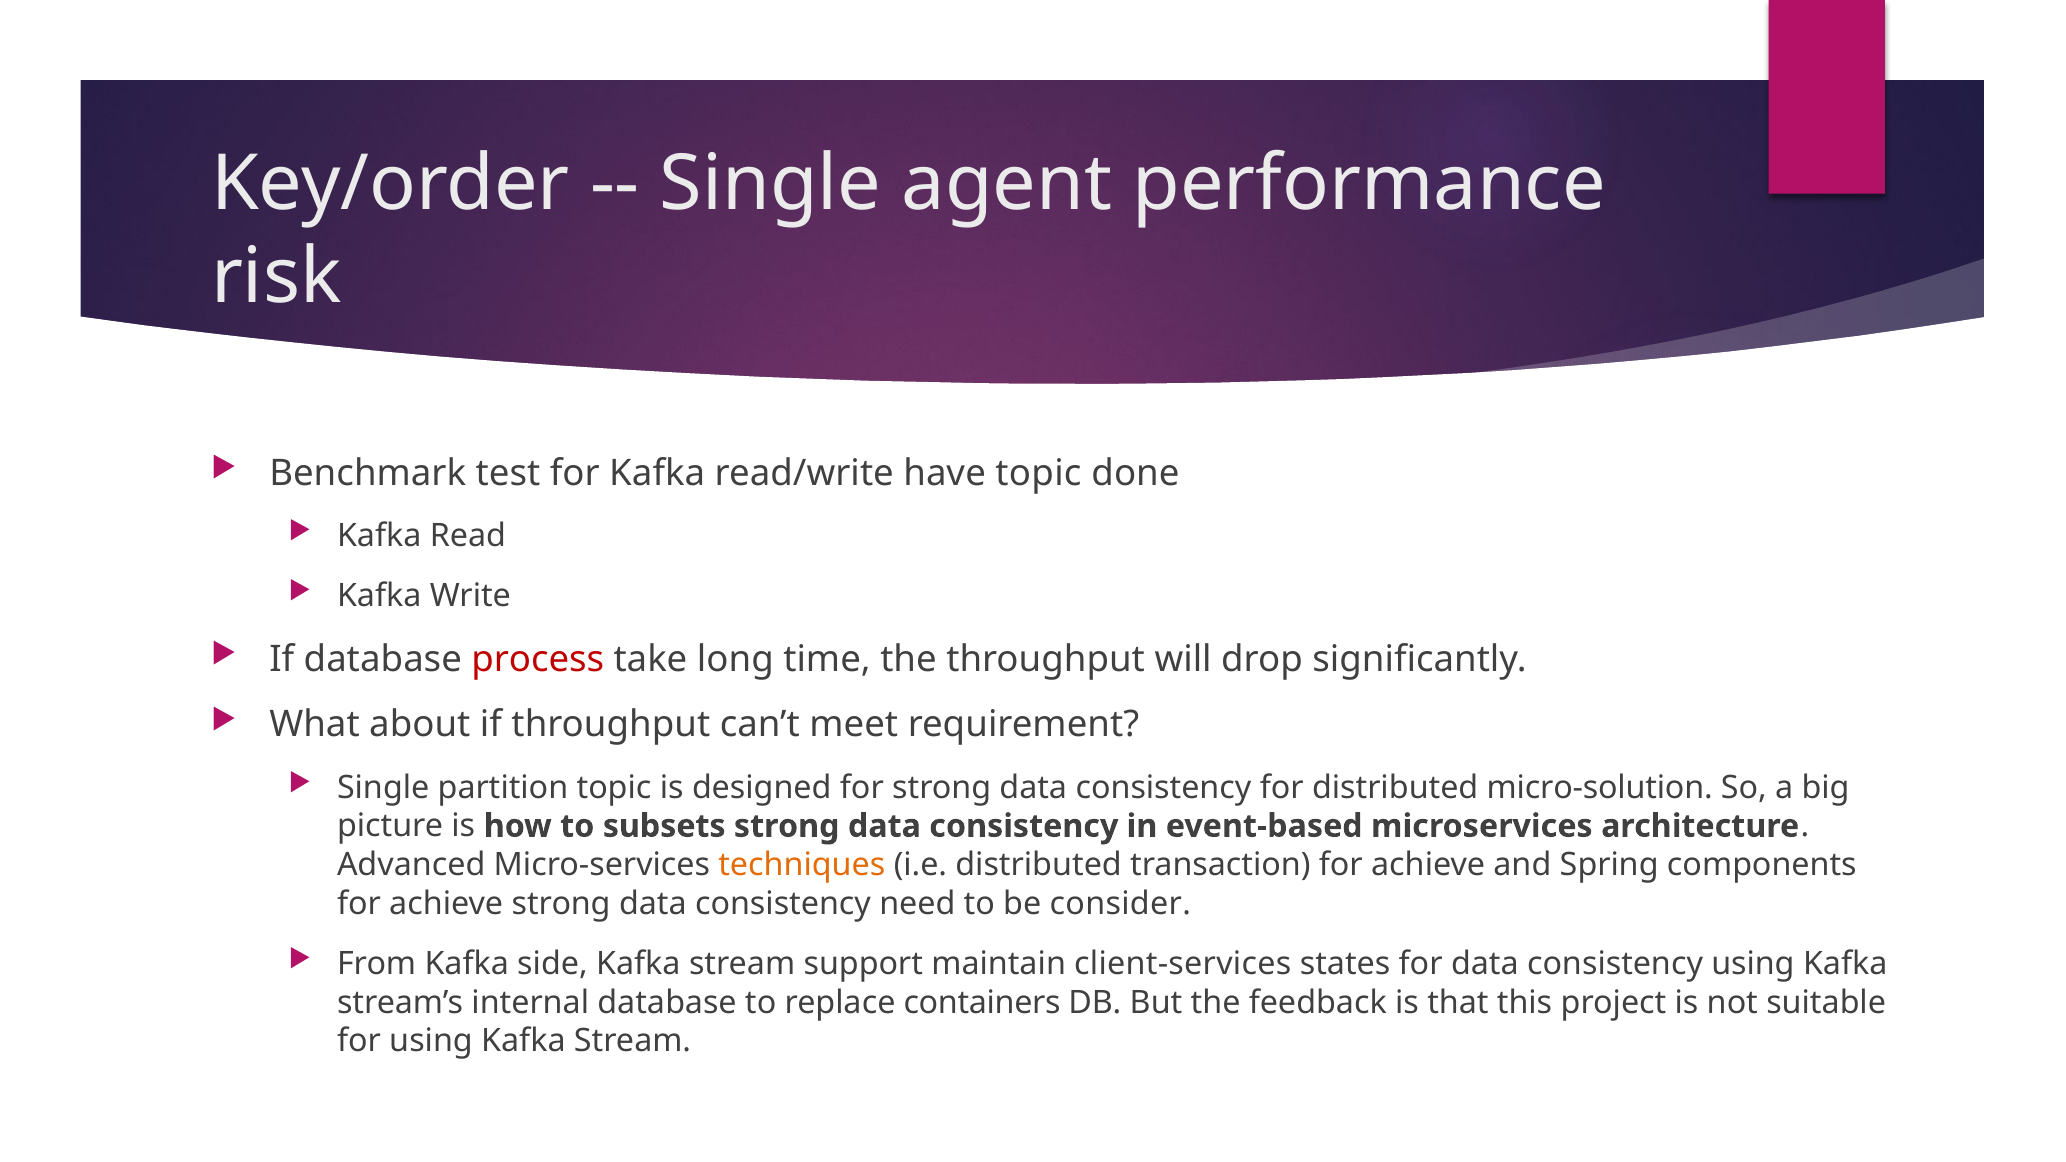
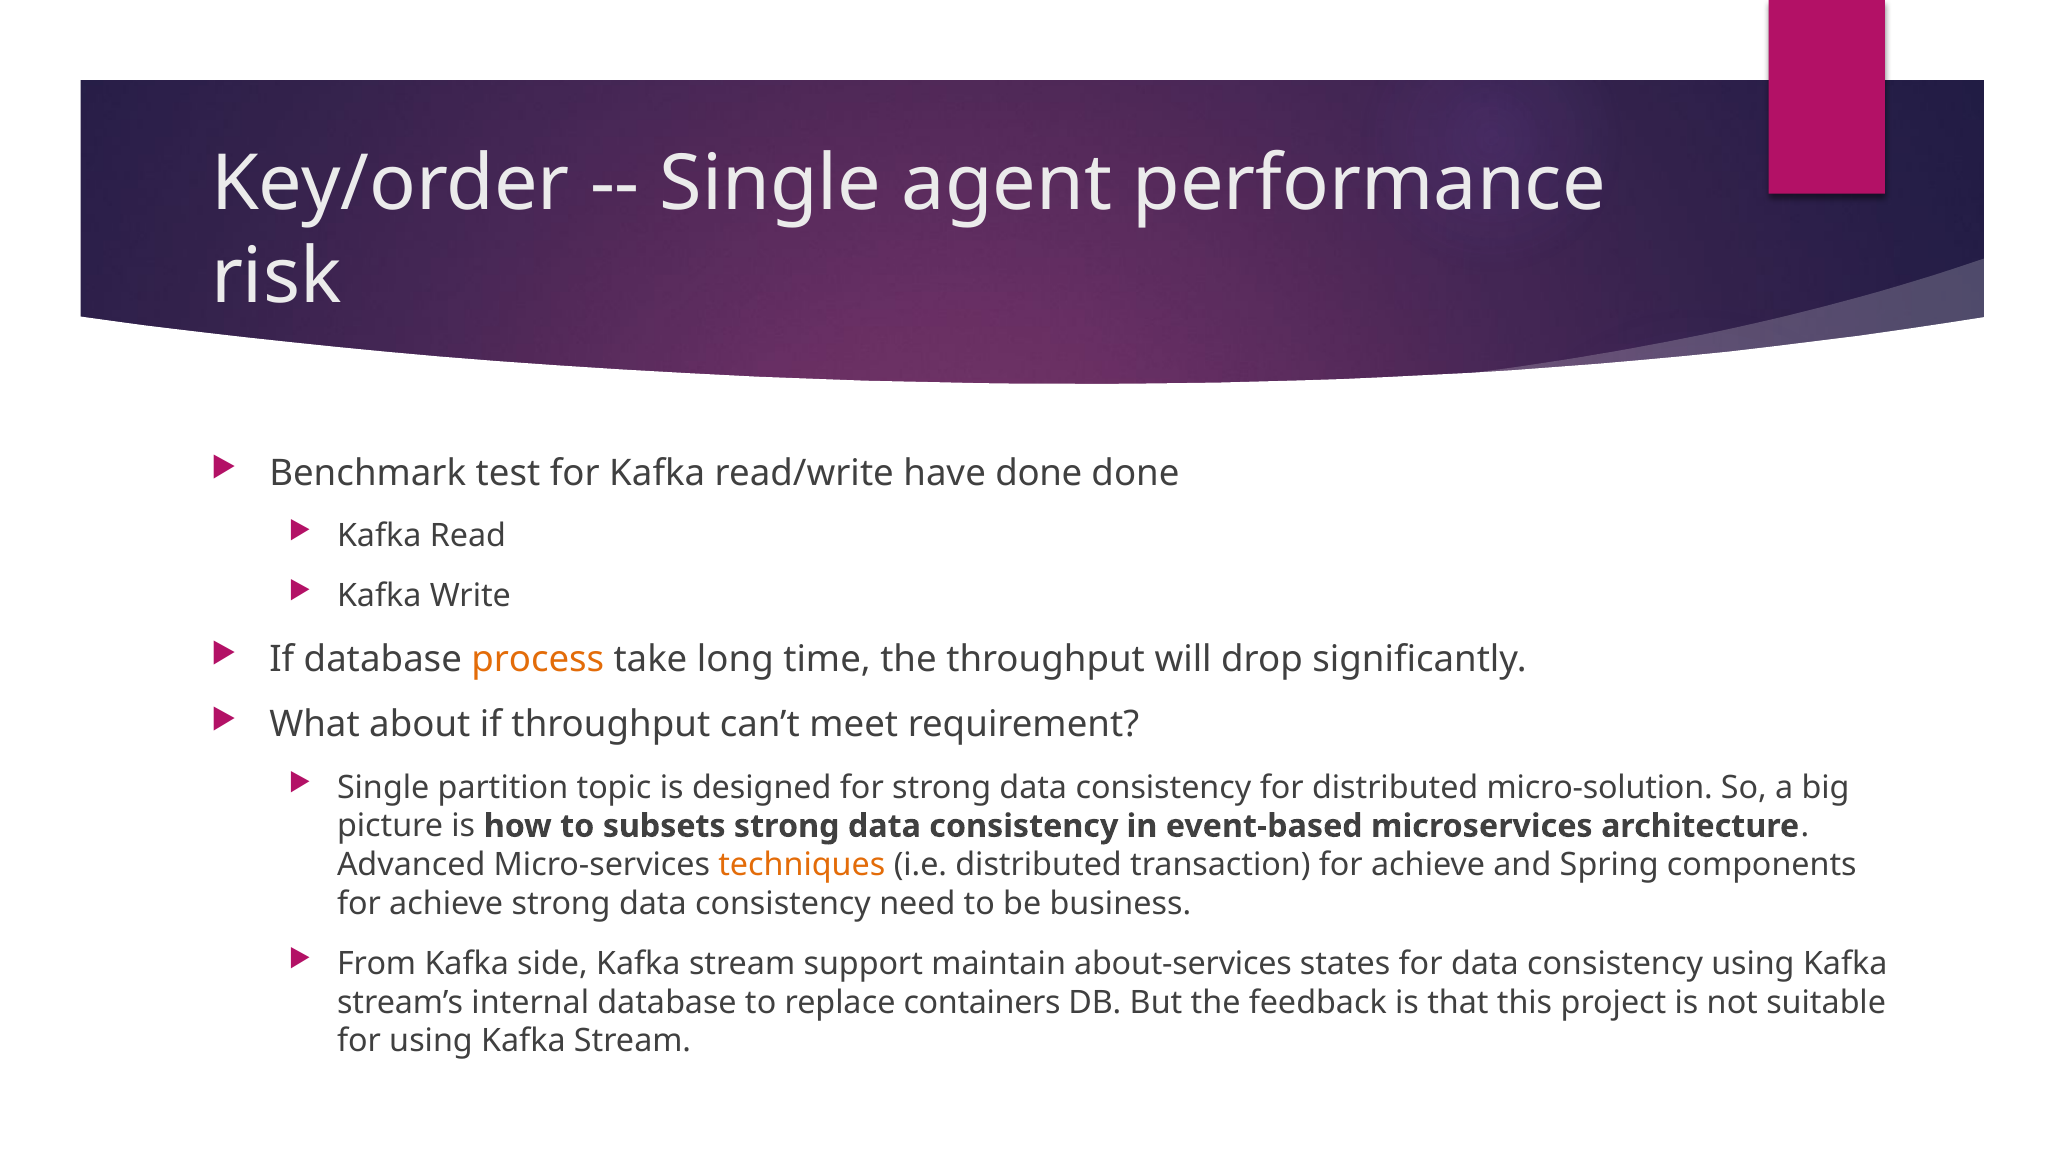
have topic: topic -> done (1039, 473)
process colour: red -> orange (538, 659)
consider: consider -> business (1120, 904)
client-services: client-services -> about-services (1183, 964)
